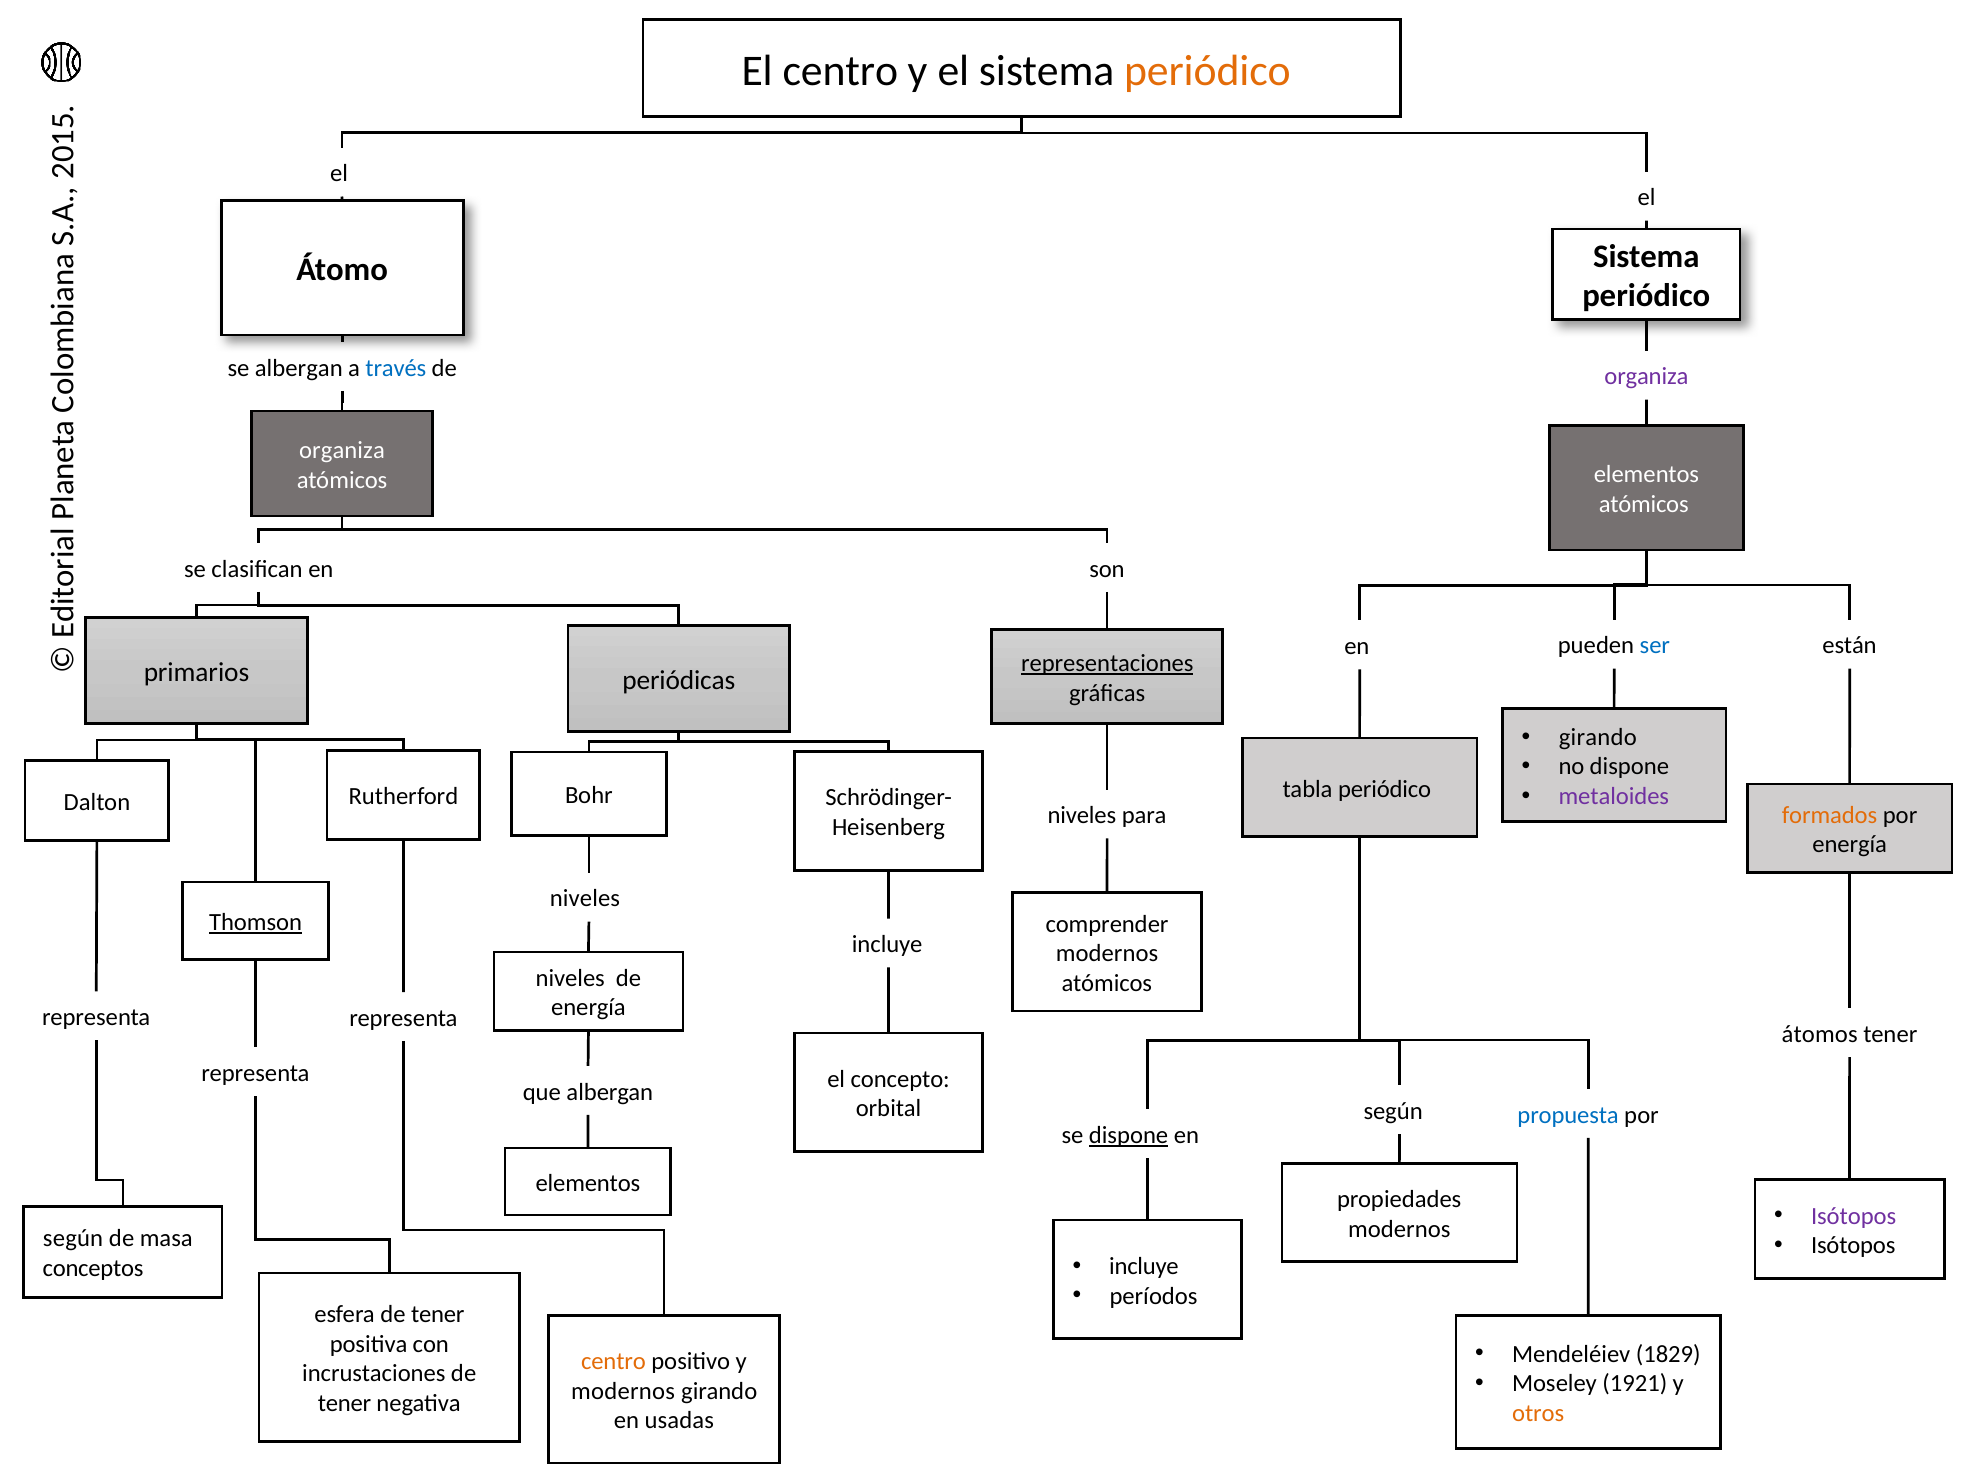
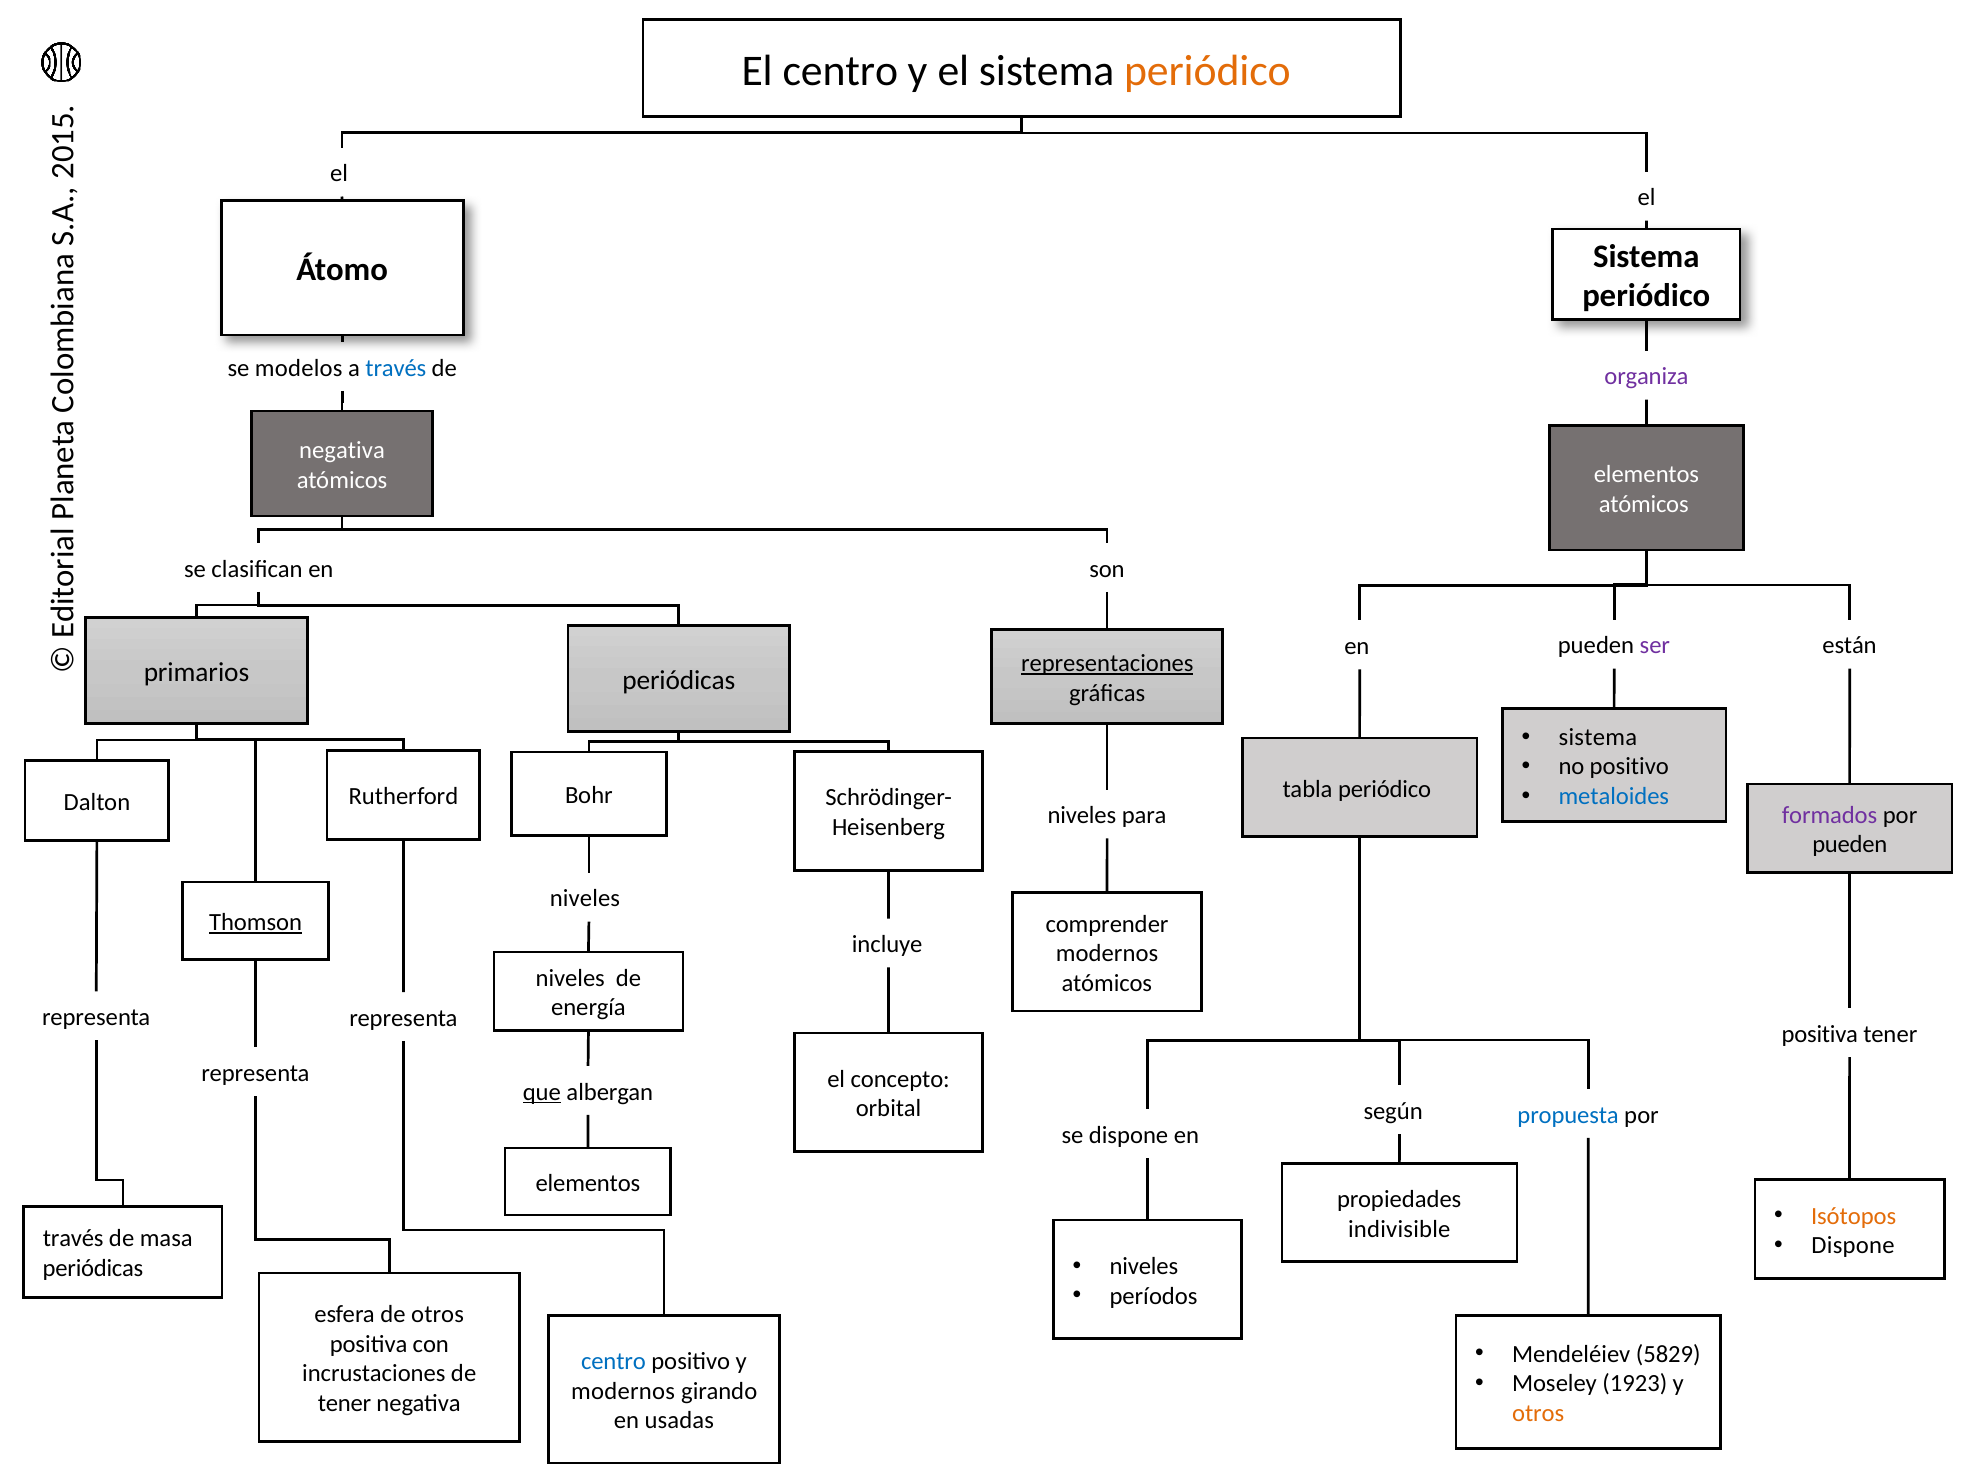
se albergan: albergan -> modelos (299, 368)
organiza: organiza -> negativa (342, 450)
ser colour: blue -> purple (1655, 646)
girando: girando -> sistema (1598, 737)
no dispone: dispone -> positivo (1629, 767)
metaloides colour: purple -> blue (1614, 796)
formados colour: orange -> purple (1830, 815)
energía: energía -> pueden (1850, 845)
átomos: átomos -> positiva (1820, 1034)
que underline: none -> present (542, 1092)
dispone underline: present -> none (1129, 1135)
Isótopos colour: purple -> orange (1854, 1216)
modernos: modernos -> indivisible (1399, 1229)
según: según -> través (73, 1239)
Isótopos: Isótopos -> Dispone (1853, 1245)
incluye: incluye -> niveles (1144, 1266)
conceptos: conceptos -> periódicas (93, 1268)
esfera de tener: tener -> otros (438, 1314)
1829: 1829 -> 5829 (1668, 1354)
centro colour: orange -> blue (613, 1361)
1921: 1921 -> 1923 (1635, 1383)
